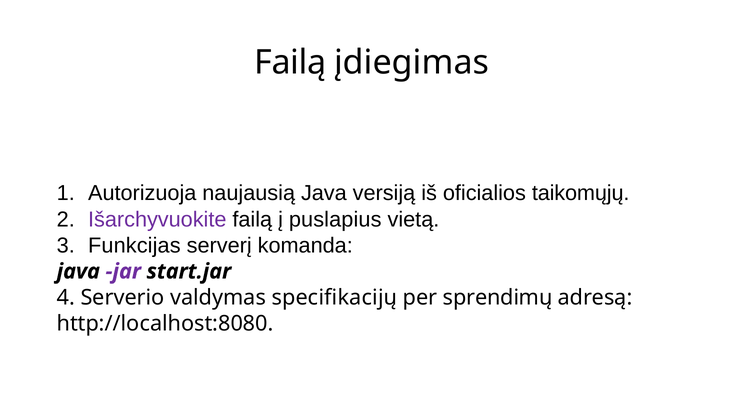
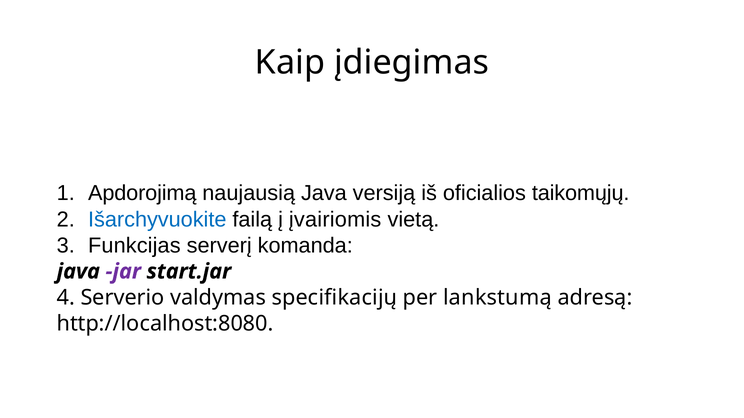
Failą: Failą -> Kaip (290, 62)
Autorizuoja: Autorizuoja -> Apdorojimą (142, 194)
Išarchyvuokite colour: purple -> blue (157, 220)
puslapius: puslapius -> įvairiomis (335, 220)
sprendimų: sprendimų -> lankstumą (497, 298)
